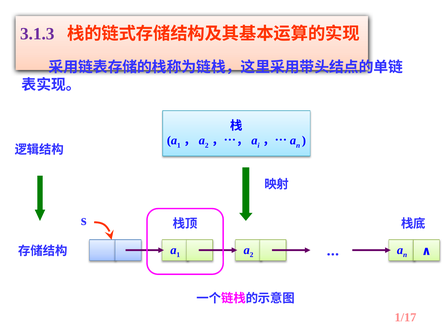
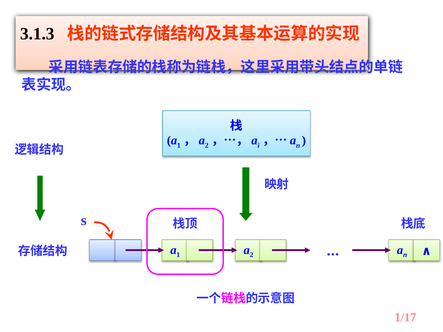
3.1.3 colour: purple -> black (37, 34)
